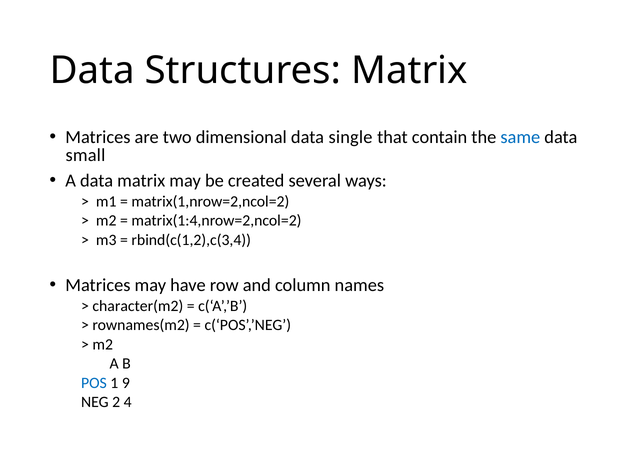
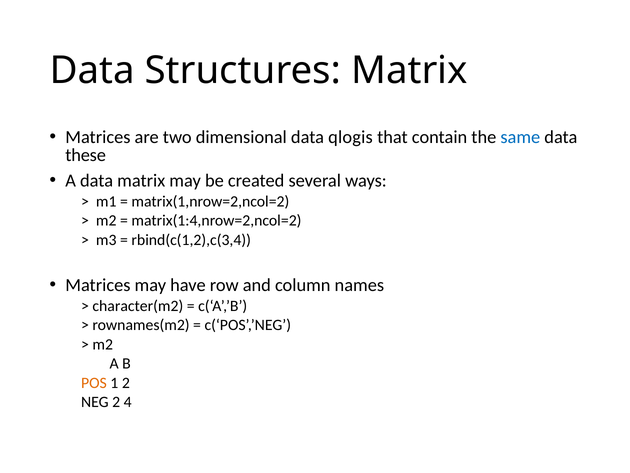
single: single -> qlogis (350, 137)
small: small -> these (86, 155)
POS colour: blue -> orange (94, 383)
1 9: 9 -> 2 (126, 383)
